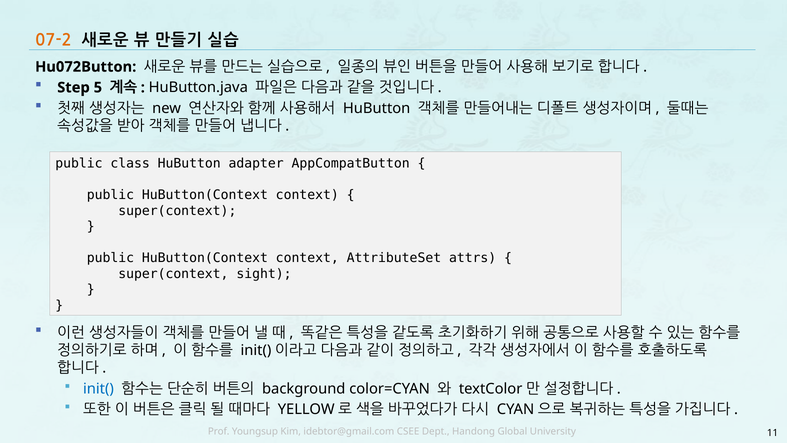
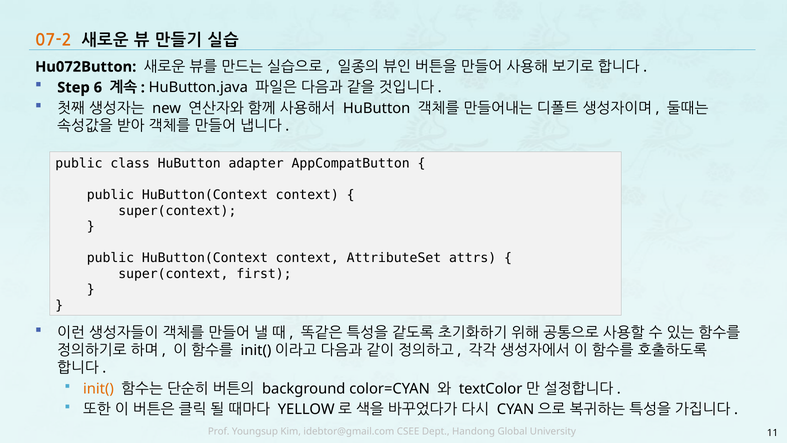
5: 5 -> 6 (98, 87)
sight: sight -> first (264, 274)
init( colour: blue -> orange (98, 388)
